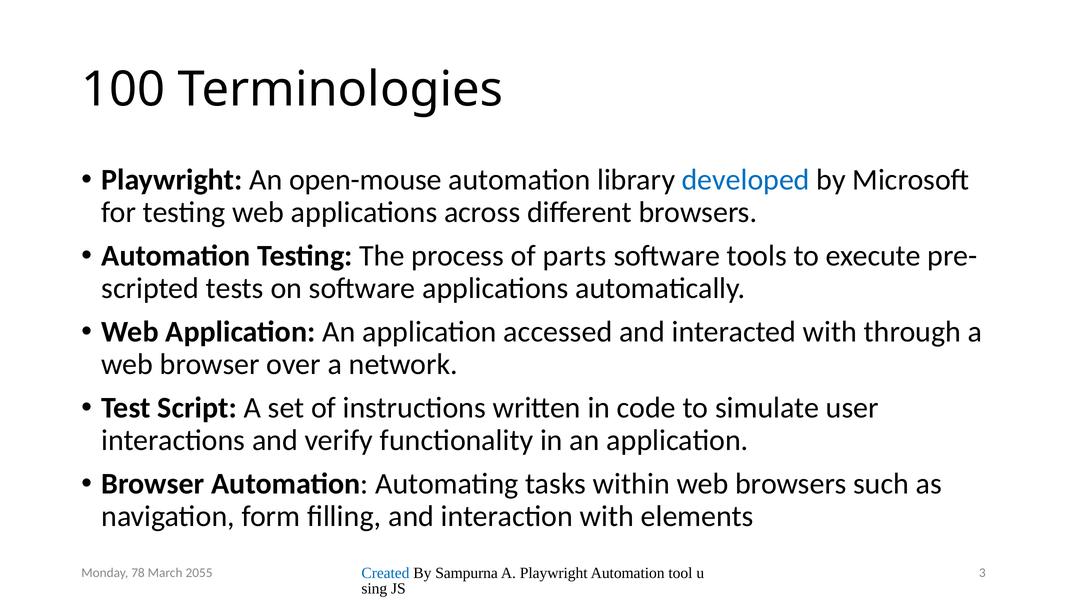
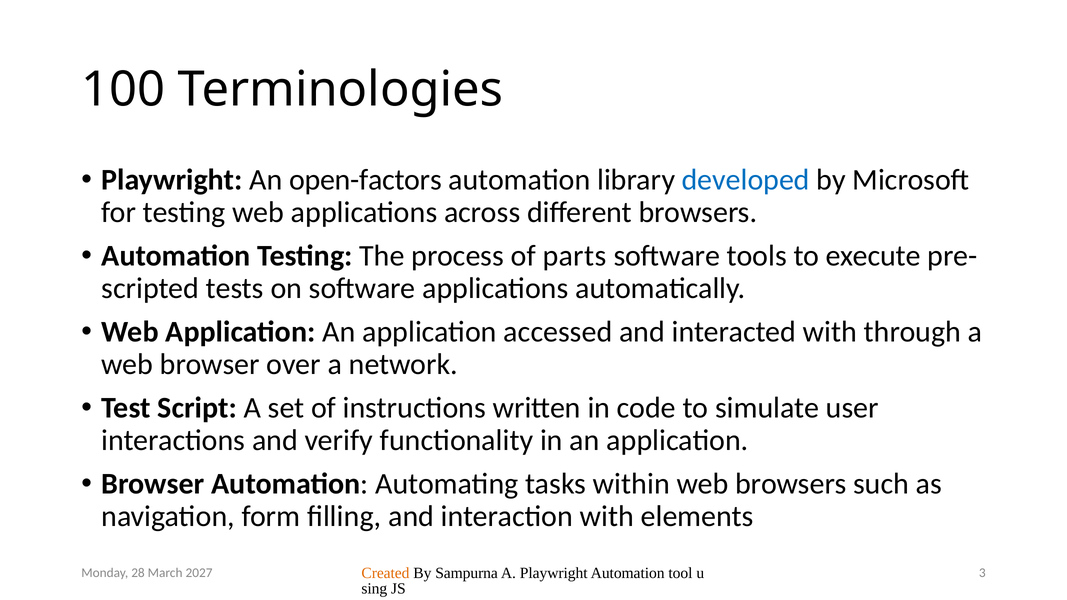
open-mouse: open-mouse -> open-factors (365, 180)
Created colour: blue -> orange (385, 573)
78: 78 -> 28 (138, 573)
2055: 2055 -> 2027 (199, 573)
